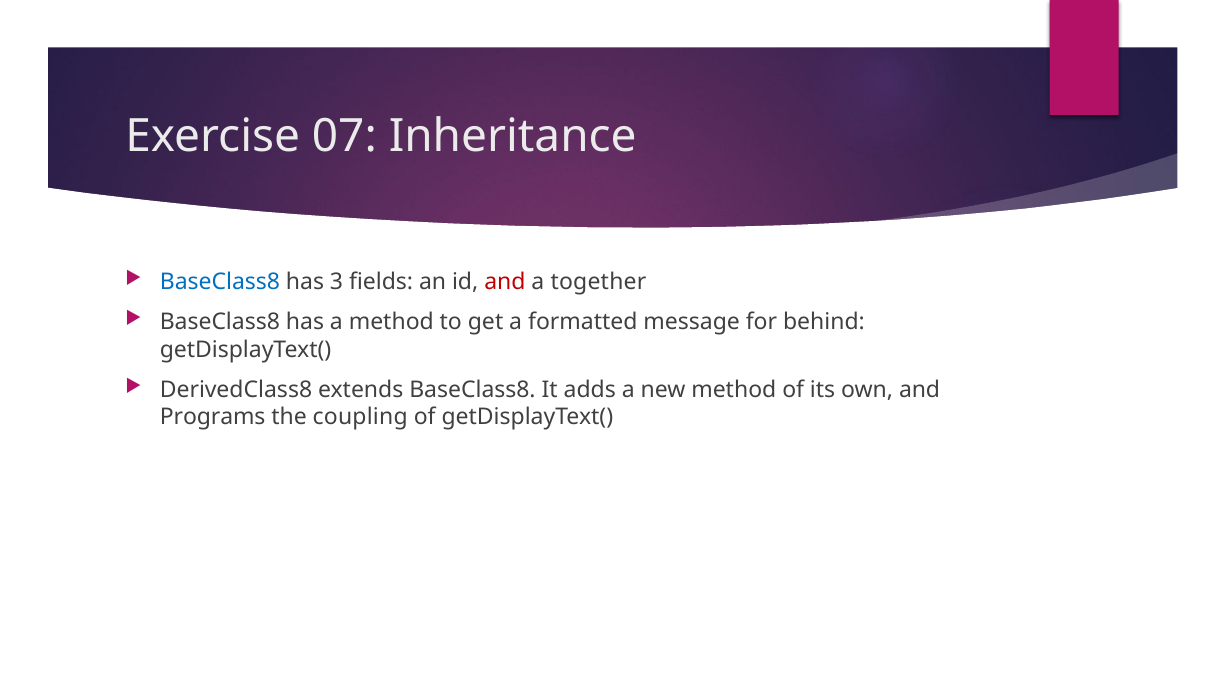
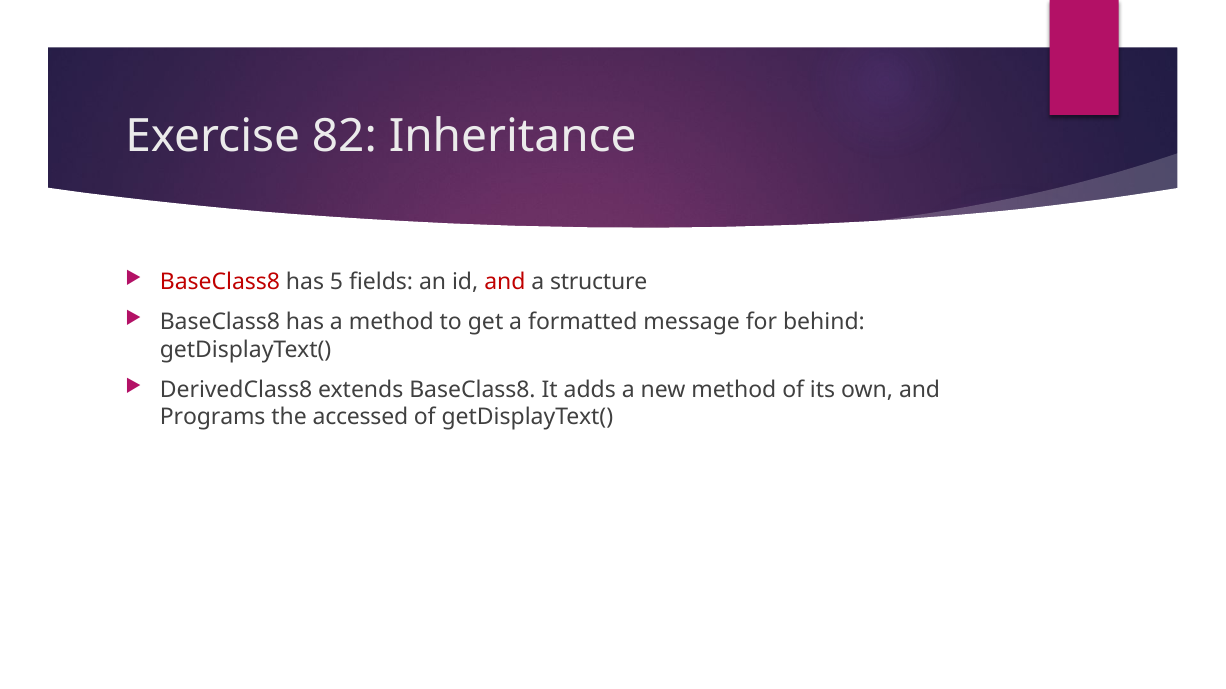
07: 07 -> 82 (344, 137)
BaseClass8 colour: blue -> red (220, 282)
3: 3 -> 5 (337, 282)
together: together -> structure (599, 282)
coupling: coupling -> accessed (360, 418)
